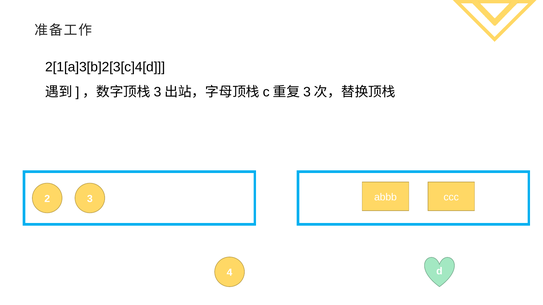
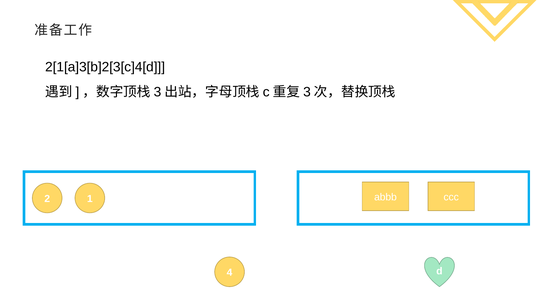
3: 3 -> 1 (90, 199)
